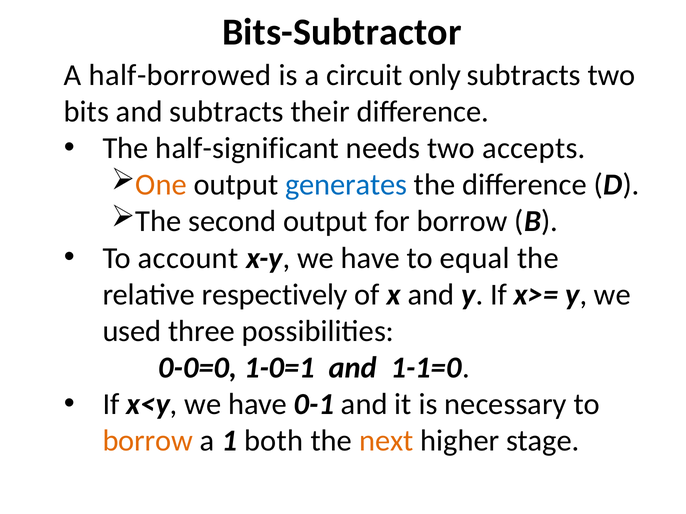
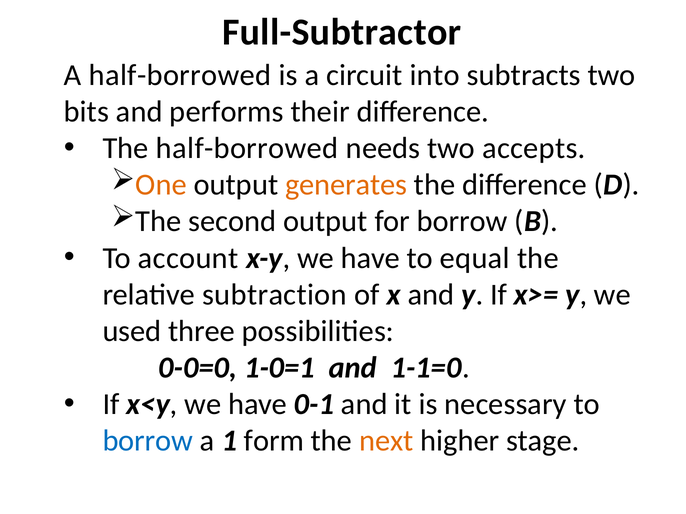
Bits-Subtractor: Bits-Subtractor -> Full-Subtractor (342, 32)
only: only -> into (435, 75)
and subtracts: subtracts -> performs (227, 112)
The half-significant: half-significant -> half-borrowed (247, 148)
generates colour: blue -> orange (346, 185)
respectively: respectively -> subtraction (275, 295)
borrow colour: orange -> blue (148, 441)
both: both -> form (274, 441)
